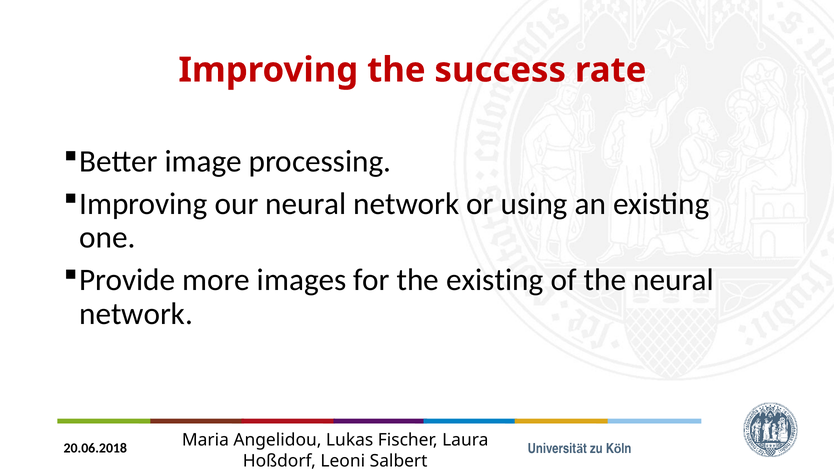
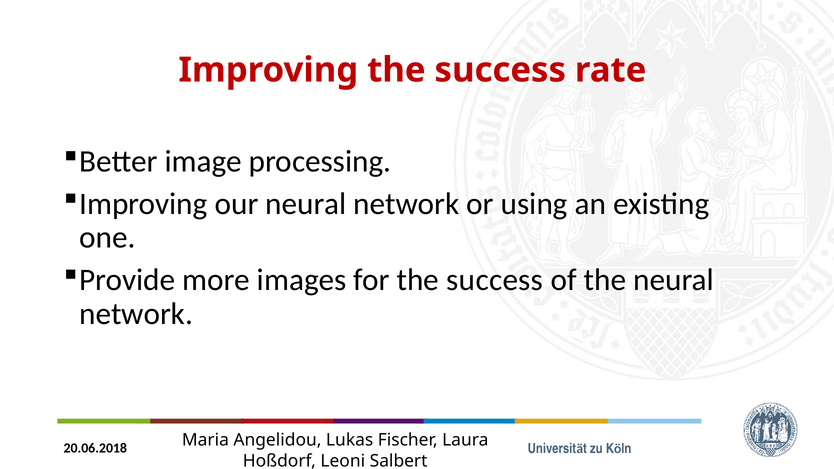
for the existing: existing -> success (495, 280)
